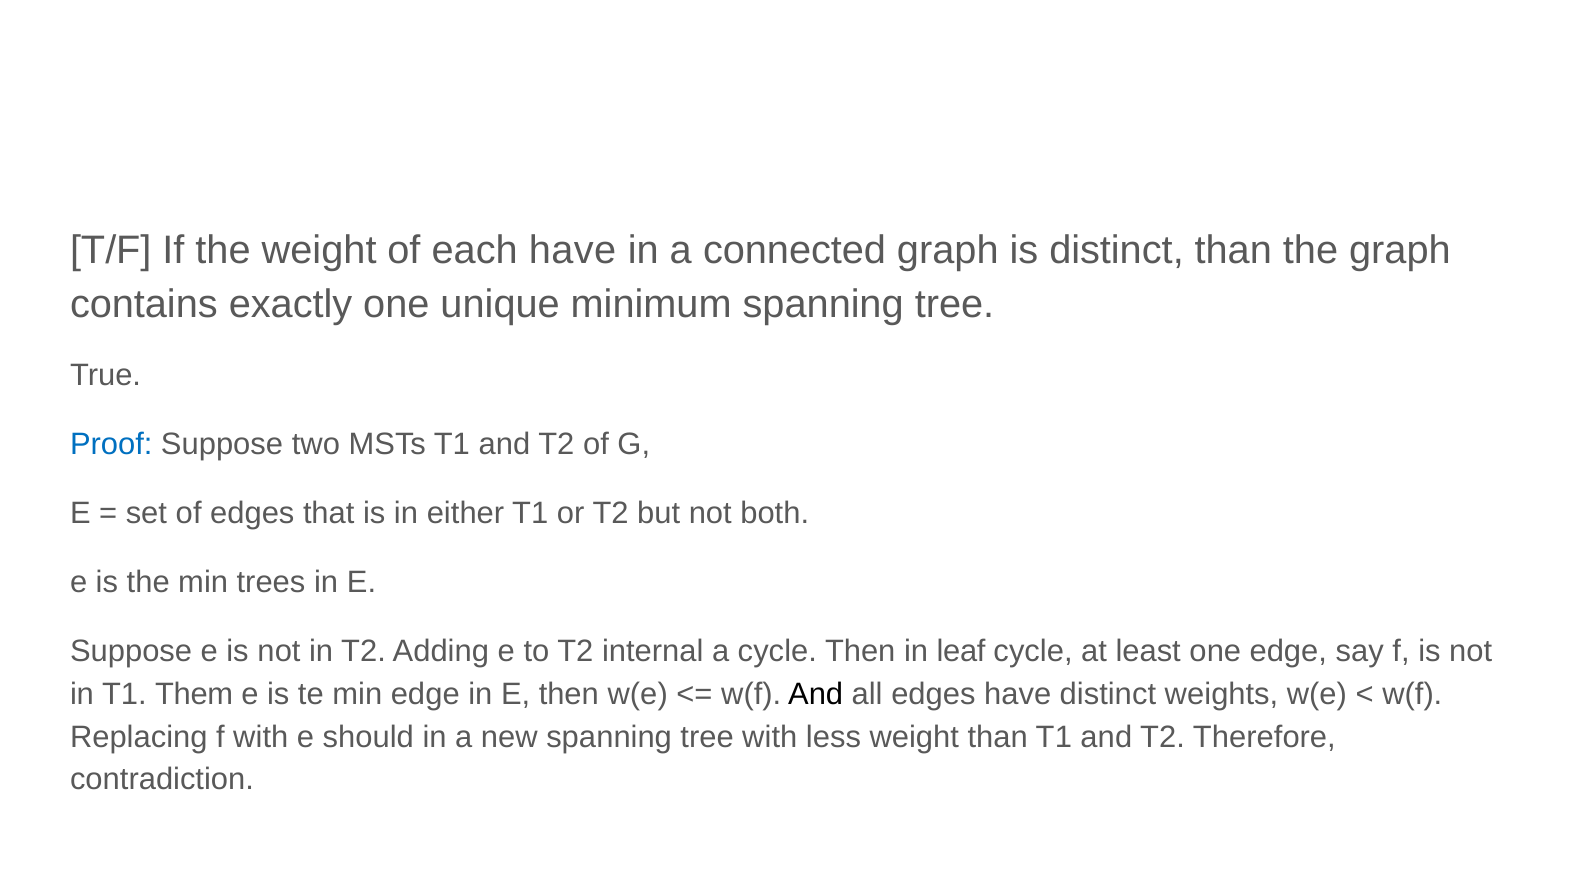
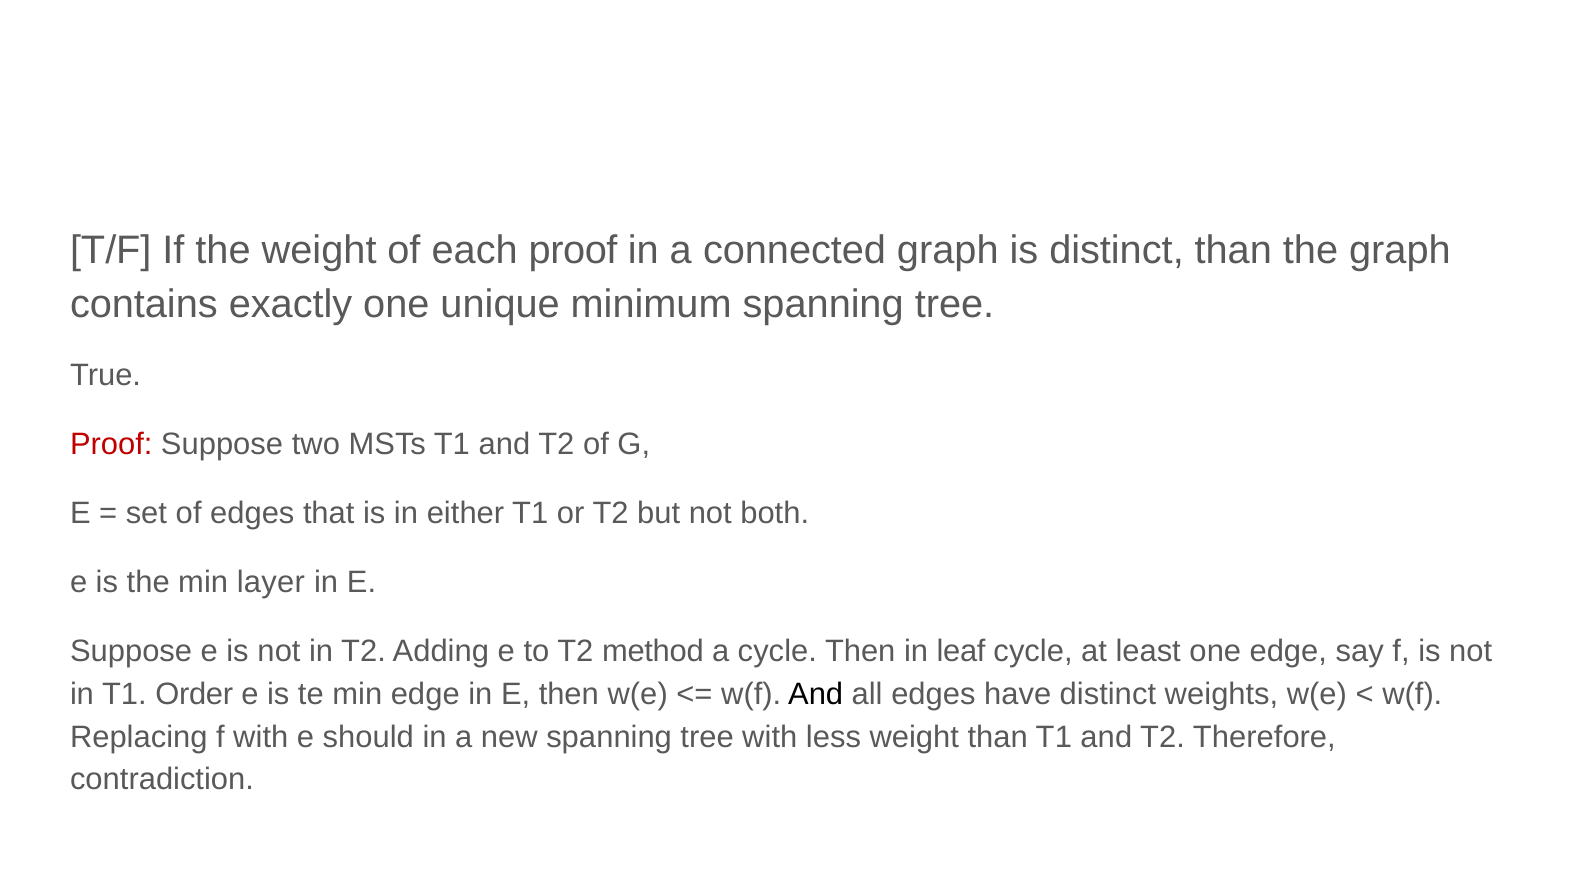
each have: have -> proof (573, 250)
Proof colour: blue -> red (111, 444)
trees: trees -> layer (271, 583)
internal: internal -> method (653, 652)
Them: Them -> Order (194, 694)
